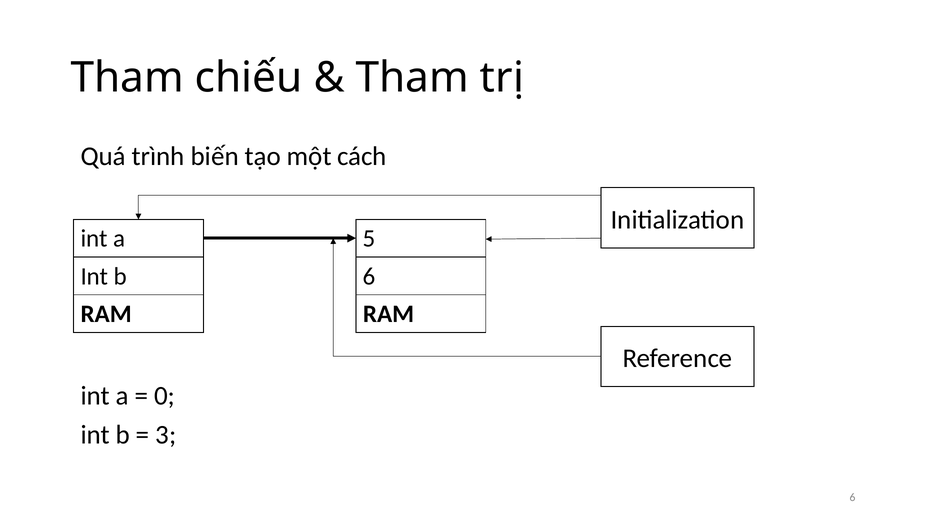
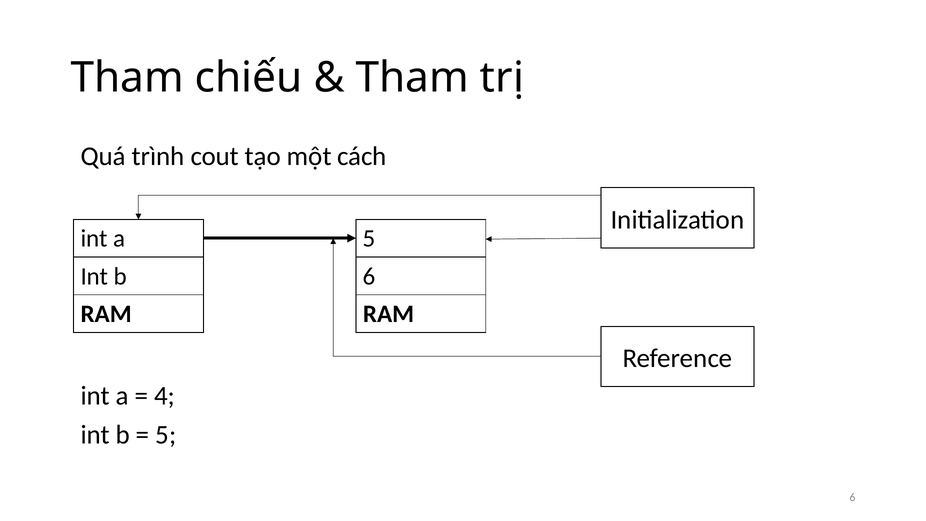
biến: biến -> cout (215, 157)
0: 0 -> 4 (165, 396)
3: 3 -> 5 (166, 435)
